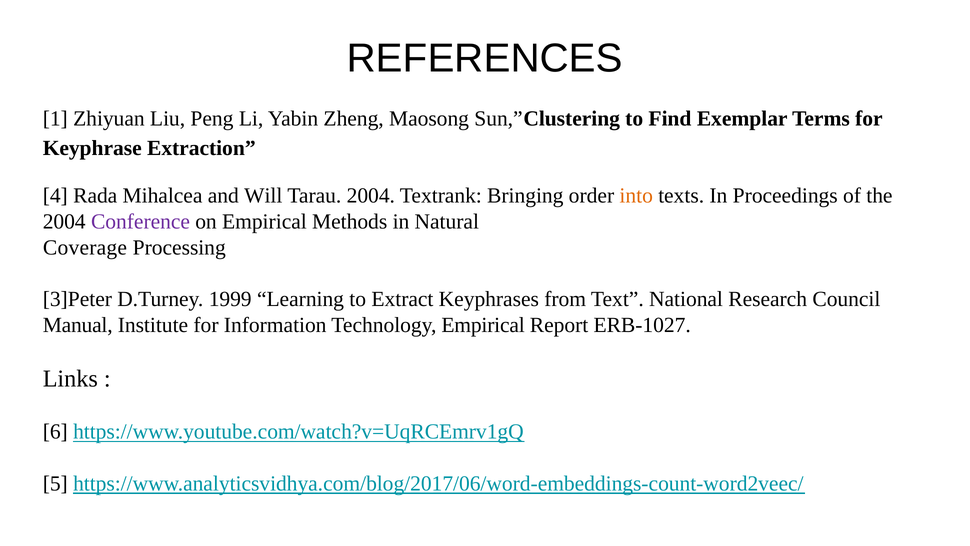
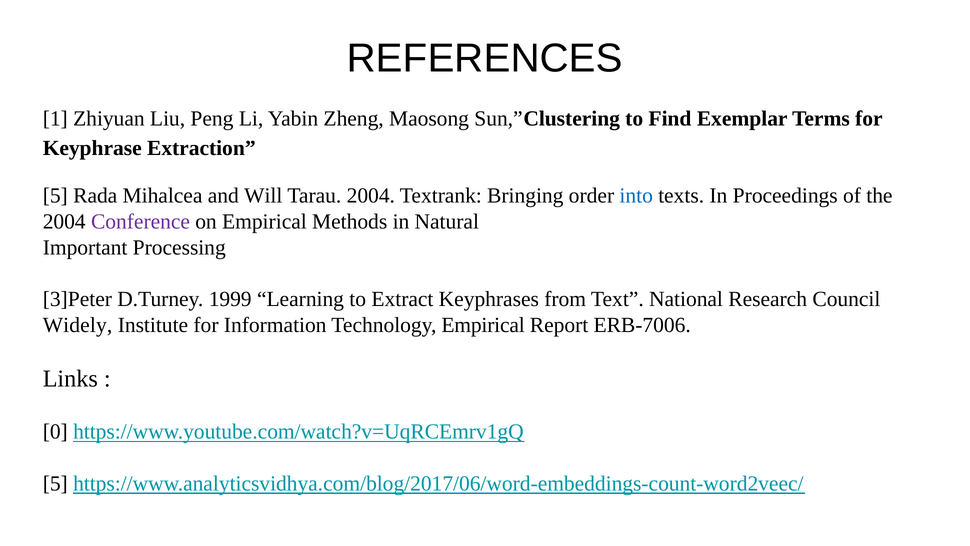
4: 4 -> 5 (55, 196)
into colour: orange -> blue (636, 196)
Coverage: Coverage -> Important (85, 247)
Manual: Manual -> Widely (78, 325)
ERB-1027: ERB-1027 -> ERB-7006 (642, 325)
6: 6 -> 0 (55, 432)
